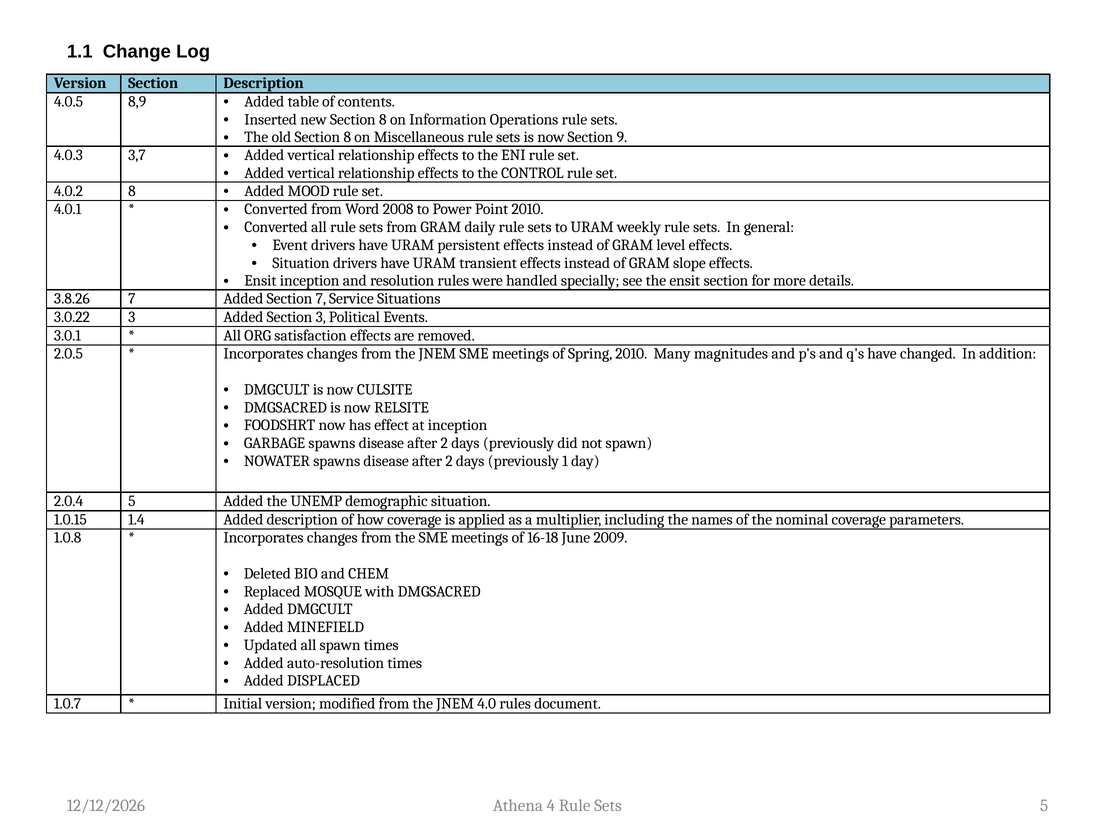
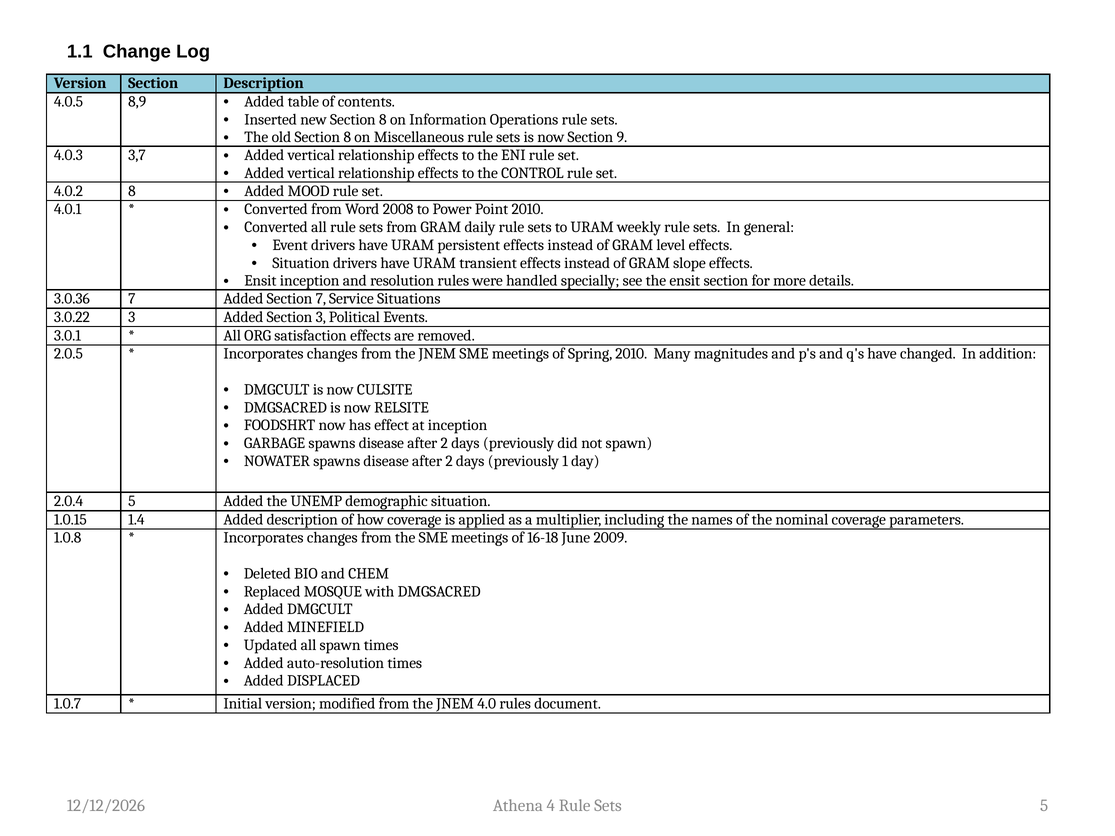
3.8.26: 3.8.26 -> 3.0.36 (72, 299)
